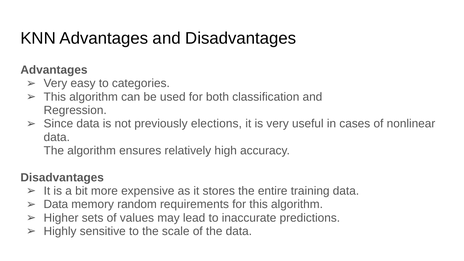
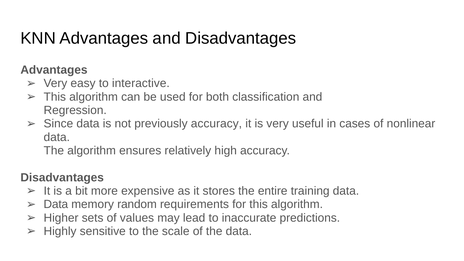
categories: categories -> interactive (141, 83)
previously elections: elections -> accuracy (216, 124)
